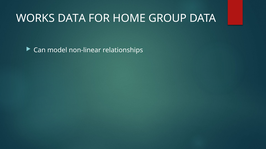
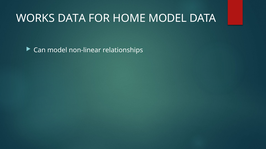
HOME GROUP: GROUP -> MODEL (168, 18)
